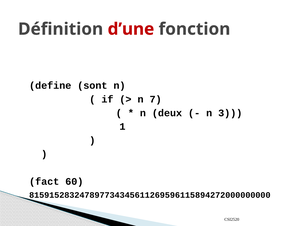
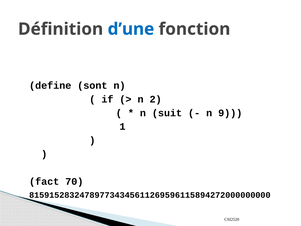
d’une colour: red -> blue (131, 29)
7: 7 -> 2 (156, 99)
deux: deux -> suit (167, 113)
3: 3 -> 9 (230, 113)
60: 60 -> 70 (74, 181)
